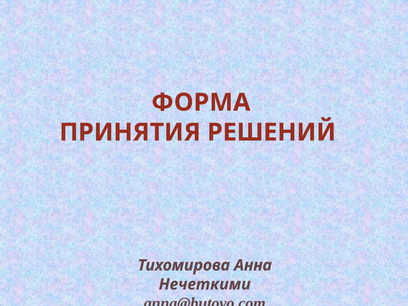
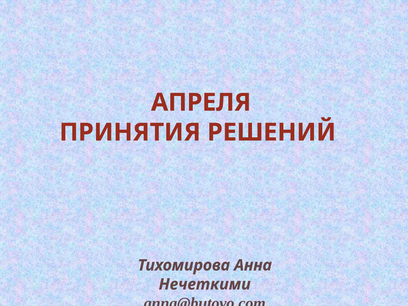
ФОРМА: ФОРМА -> АПРЕЛЯ (201, 102)
